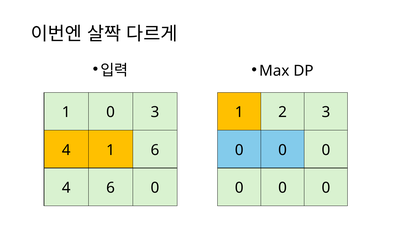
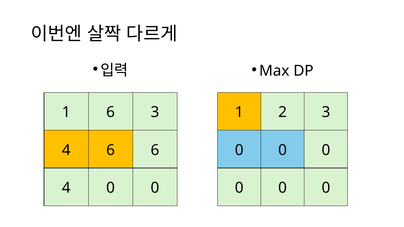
1 0: 0 -> 6 (111, 112)
4 1: 1 -> 6 (111, 150)
4 6: 6 -> 0 (111, 188)
